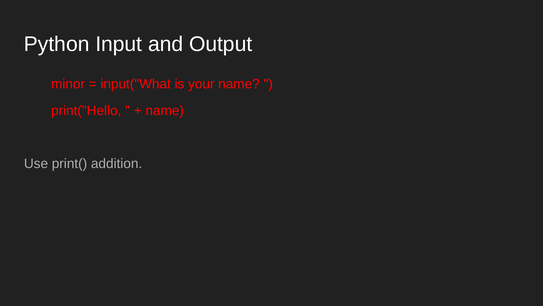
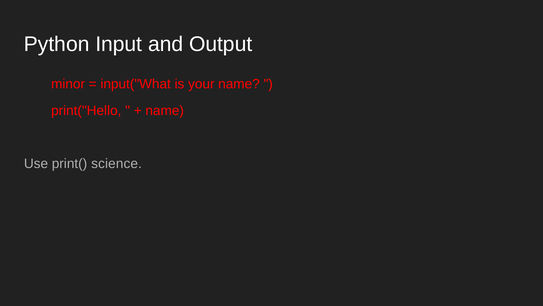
addition: addition -> science (117, 163)
